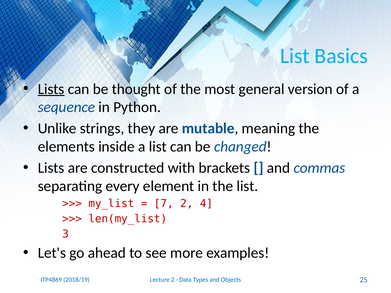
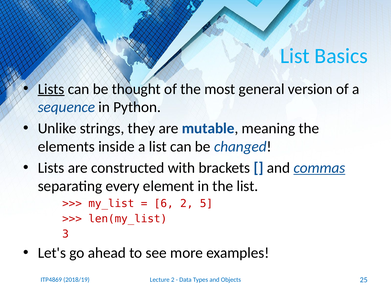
commas underline: none -> present (319, 168)
7: 7 -> 6 (164, 204)
4: 4 -> 5 (206, 204)
